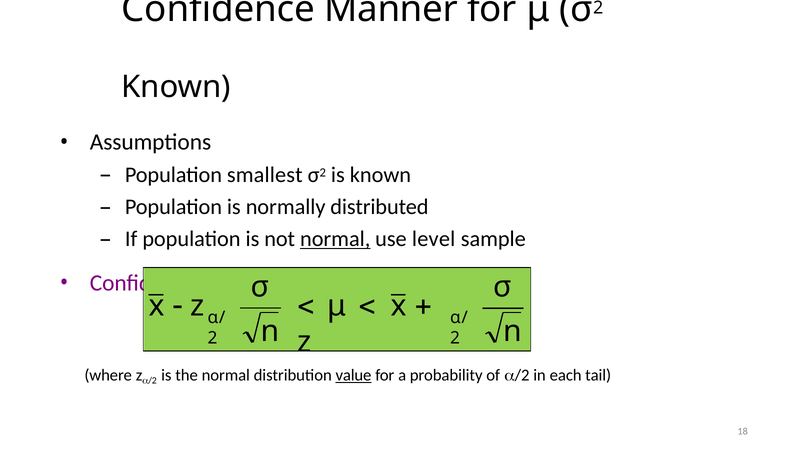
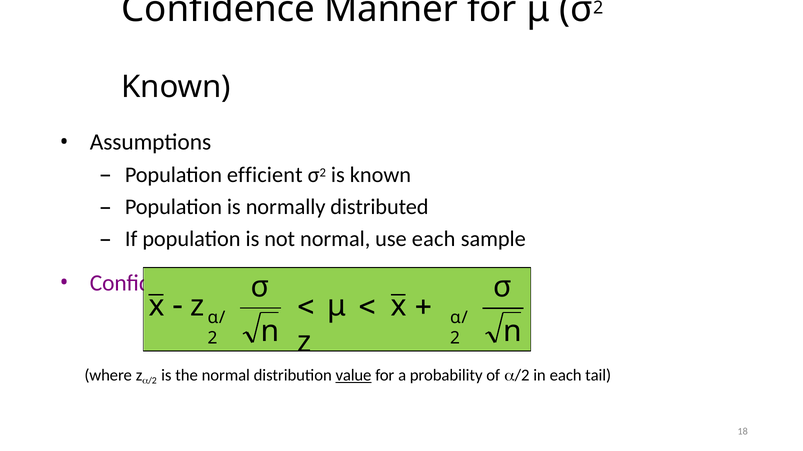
smallest: smallest -> efficient (265, 175)
normal underline: present -> none (335, 239)
use level: level -> each (434, 239)
